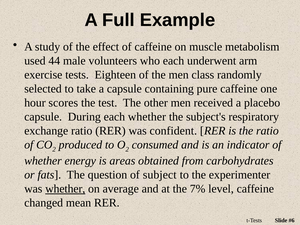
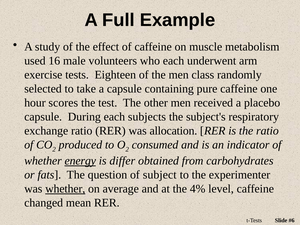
44: 44 -> 16 (54, 61)
each whether: whether -> subjects (147, 117)
confident: confident -> allocation (173, 131)
energy underline: none -> present (80, 161)
areas: areas -> differ (122, 161)
7%: 7% -> 4% (198, 189)
